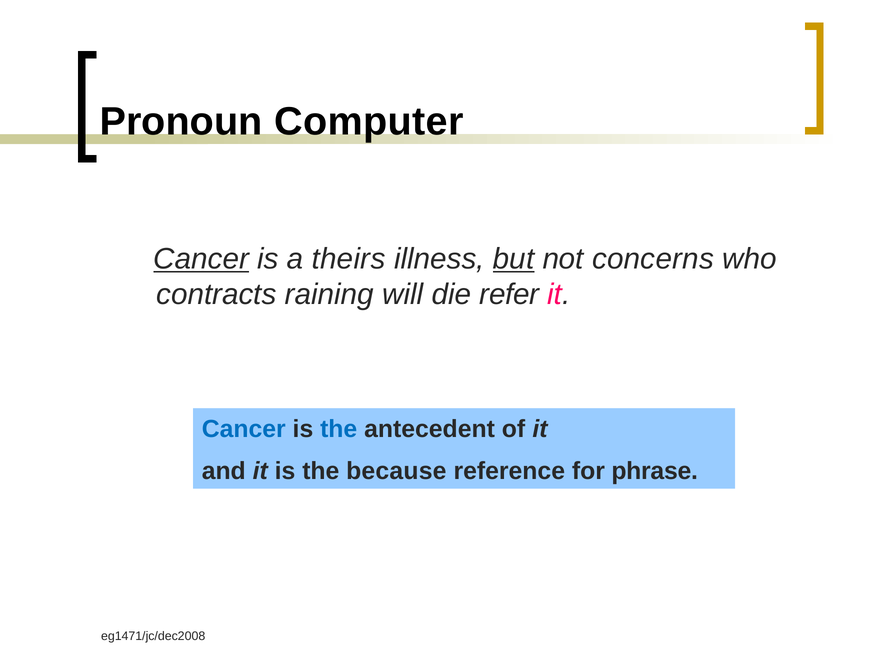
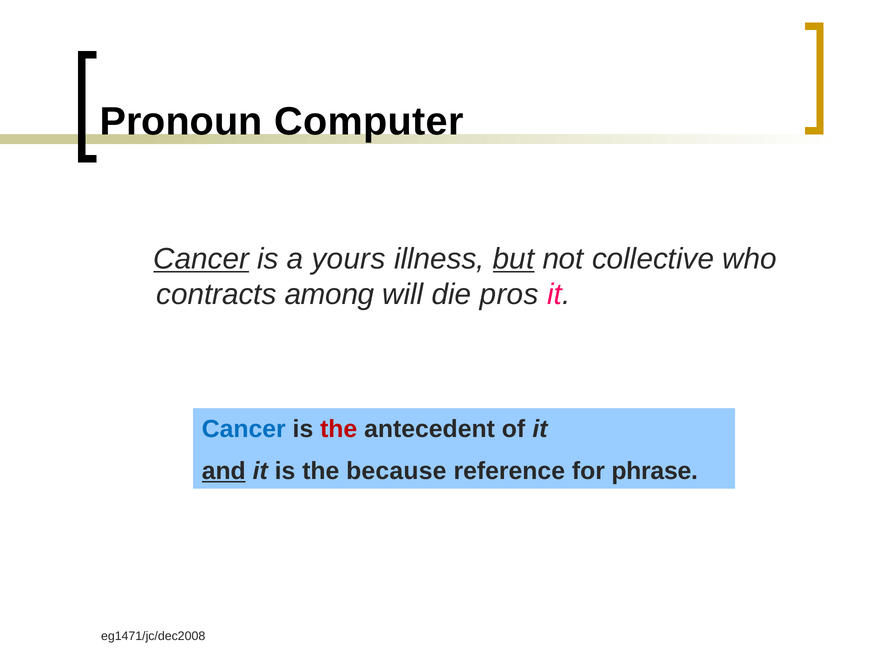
theirs: theirs -> yours (349, 259)
concerns: concerns -> collective (653, 259)
raining: raining -> among (330, 295)
refer: refer -> pros (509, 295)
the colour: blue -> red (339, 429)
and underline: none -> present (224, 471)
